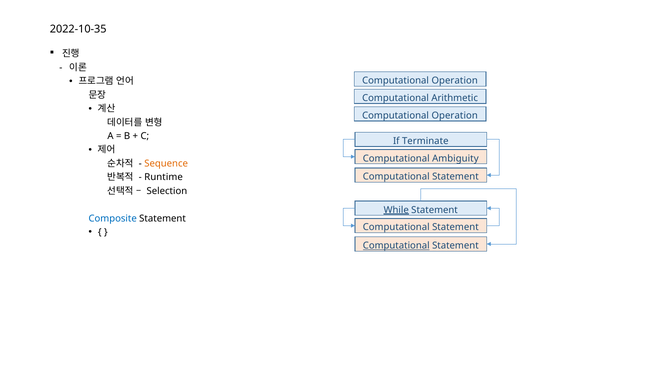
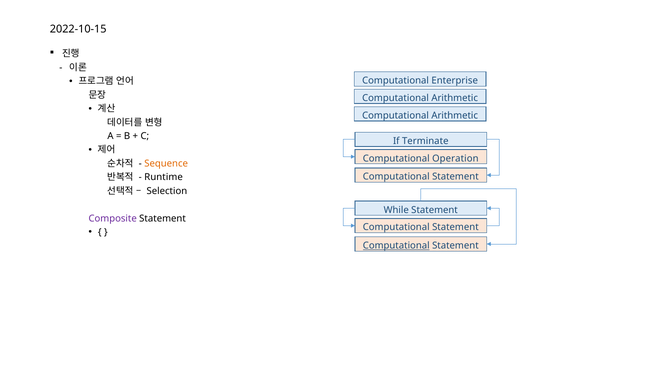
2022-10-35: 2022-10-35 -> 2022-10-15 (78, 29)
Operation: Operation -> Enterprise (455, 81)
Operation: Operation -> Arithmetic (455, 115)
Ambiguity: Ambiguity -> Operation (455, 158)
While underline: present -> none (396, 210)
Composite colour: blue -> purple (113, 218)
